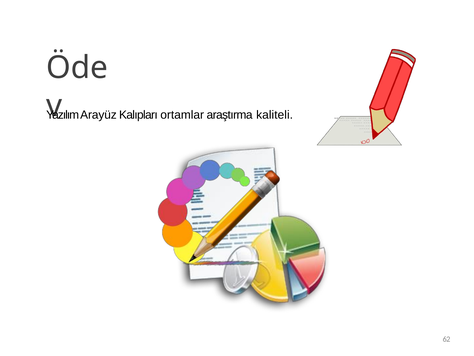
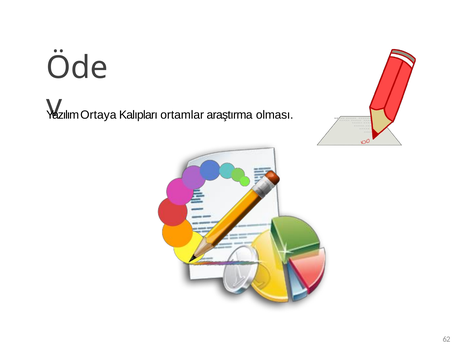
Arayüz: Arayüz -> Ortaya (98, 115)
kaliteli: kaliteli -> olması (275, 115)
